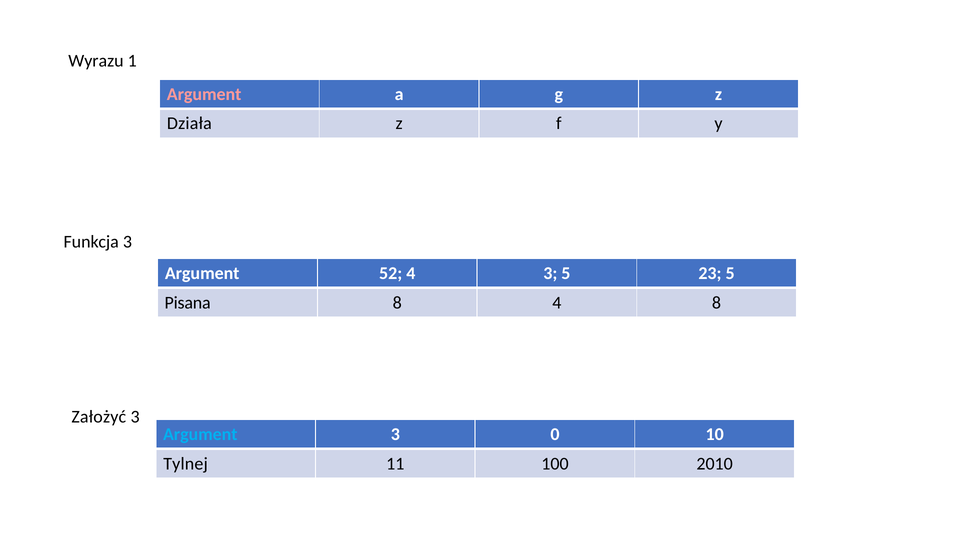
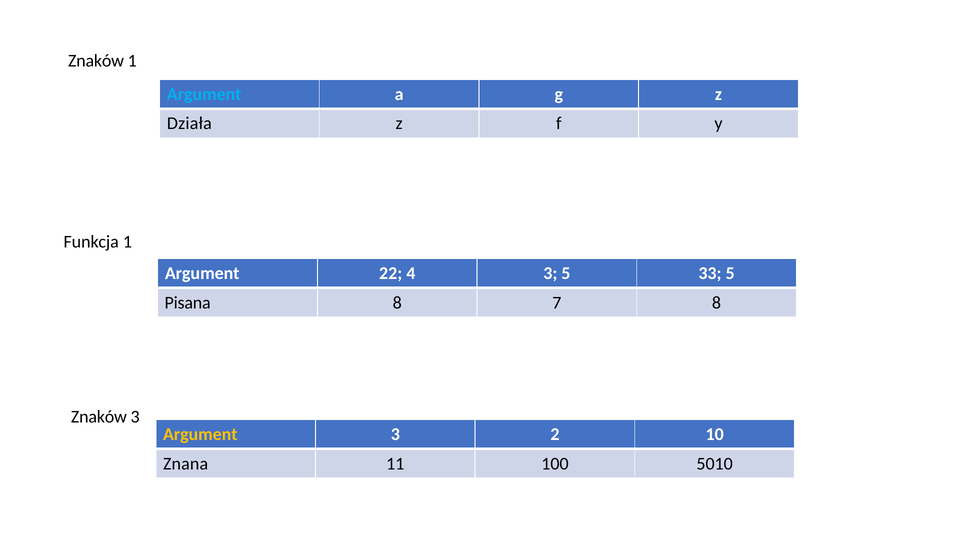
Wyrazu: Wyrazu -> Znaków (96, 61)
Argument colour: pink -> light blue (204, 94)
Funkcja 3: 3 -> 1 (127, 242)
52: 52 -> 22 (391, 273)
23: 23 -> 33 (710, 273)
8 4: 4 -> 7 (557, 303)
Założyć: Założyć -> Znaków (99, 417)
Argument colour: light blue -> yellow (200, 434)
0: 0 -> 2 (555, 434)
Tylnej: Tylnej -> Znana (186, 464)
2010: 2010 -> 5010 (715, 464)
